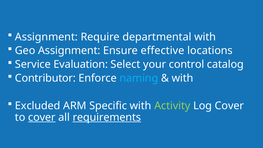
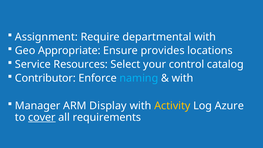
Geo Assignment: Assignment -> Appropriate (69, 51)
effective: effective -> provides (163, 51)
Evaluation: Evaluation -> Resources (81, 64)
Excluded: Excluded -> Manager (38, 106)
Specific: Specific -> Display (108, 106)
Activity colour: light green -> yellow (172, 106)
Log Cover: Cover -> Azure (229, 106)
requirements underline: present -> none (107, 117)
